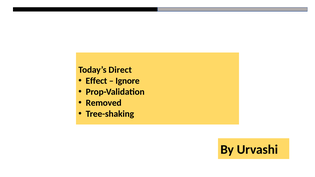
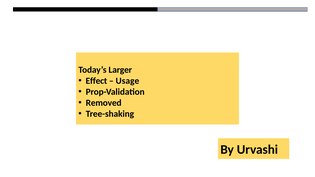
Direct: Direct -> Larger (120, 70)
Ignore: Ignore -> Usage (127, 81)
